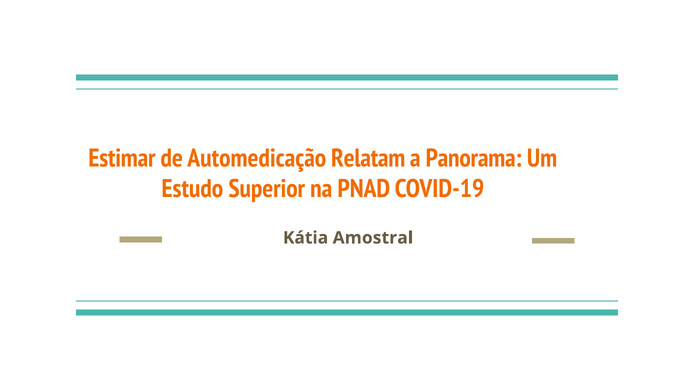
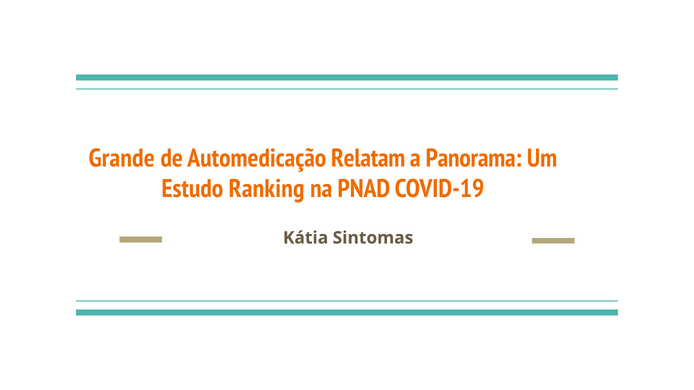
Estimar: Estimar -> Grande (122, 158)
Superior: Superior -> Ranking (267, 189)
Amostral: Amostral -> Sintomas (373, 238)
